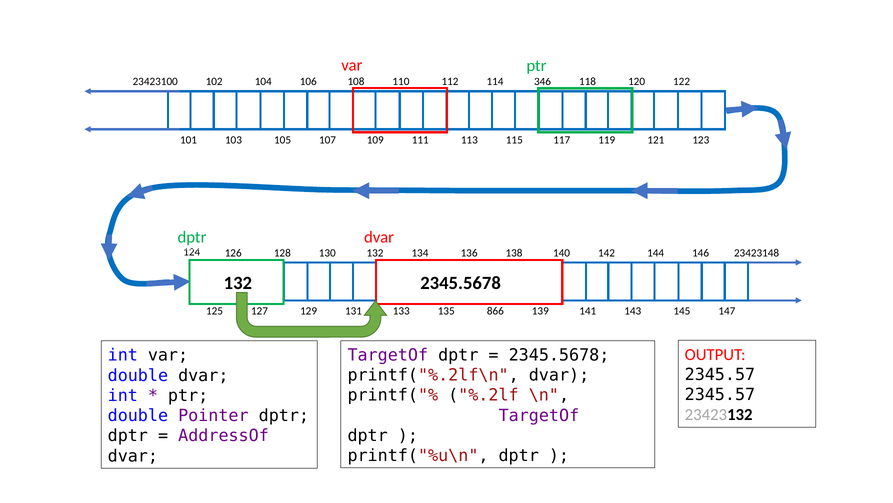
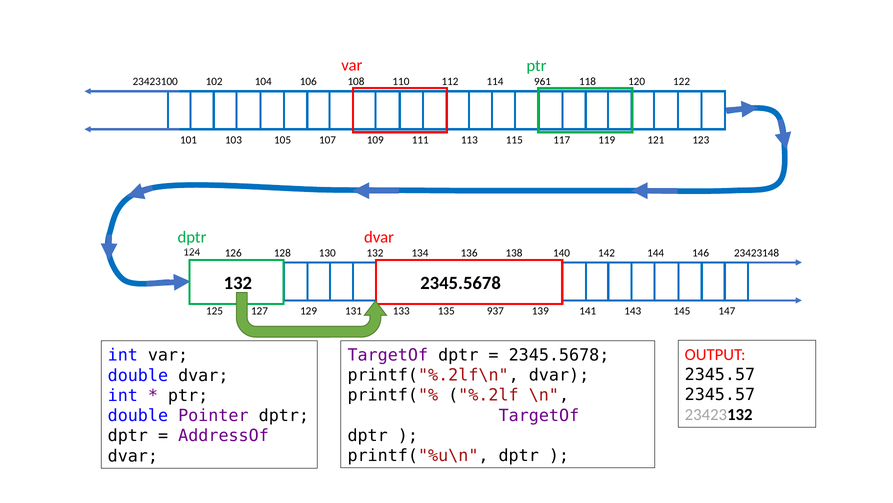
346: 346 -> 961 (543, 82)
866: 866 -> 937 (495, 311)
